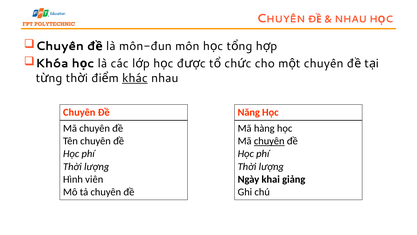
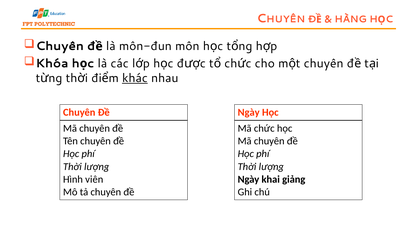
NHAU: NHAU -> HÀNG (351, 19)
Năng: Năng -> Ngày (249, 112)
hàng: hàng -> chức (264, 128)
chuyên underline: present -> none (269, 141)
